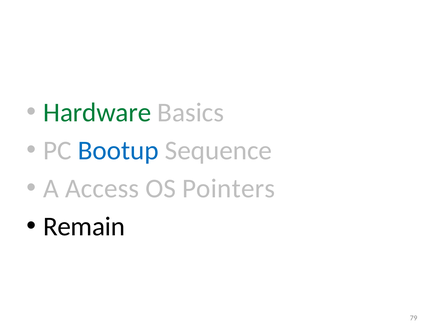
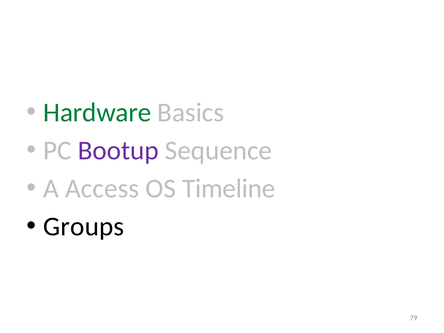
Bootup colour: blue -> purple (118, 151)
Pointers: Pointers -> Timeline (229, 189)
Remain: Remain -> Groups (84, 227)
